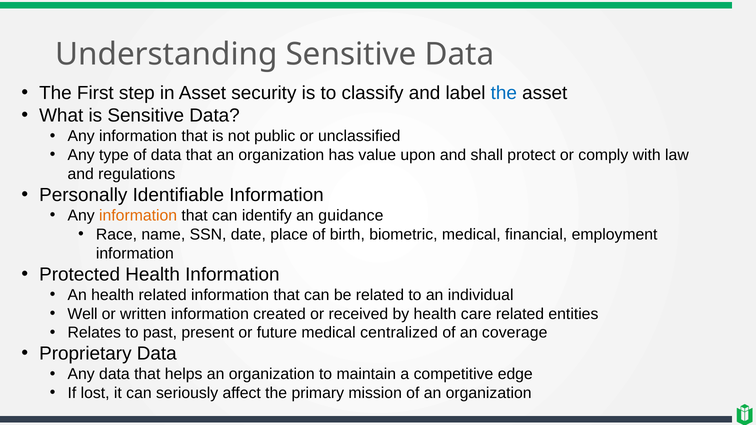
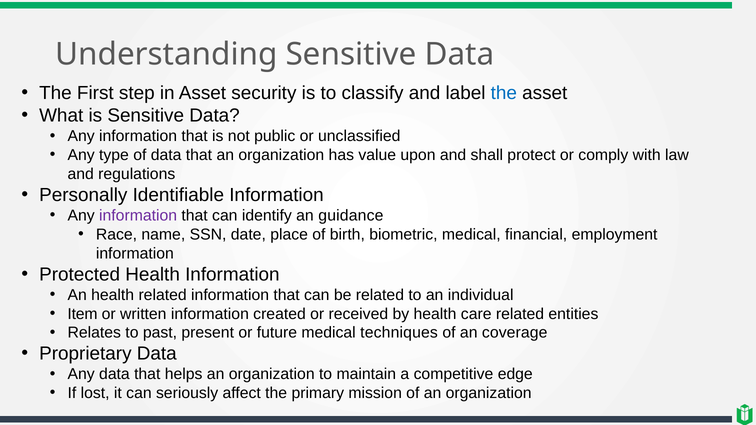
information colour: orange -> purple (138, 216)
Well: Well -> Item (83, 314)
centralized: centralized -> techniques (399, 333)
